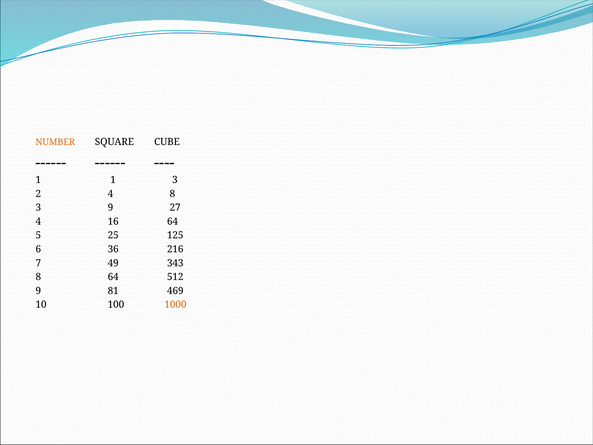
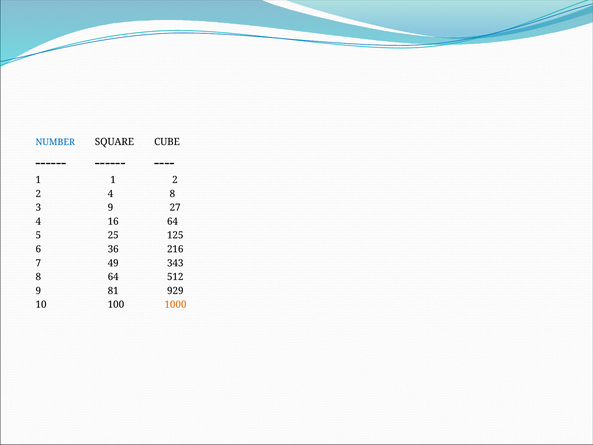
NUMBER colour: orange -> blue (55, 142)
1 3: 3 -> 2 (175, 180)
469: 469 -> 929 (175, 291)
